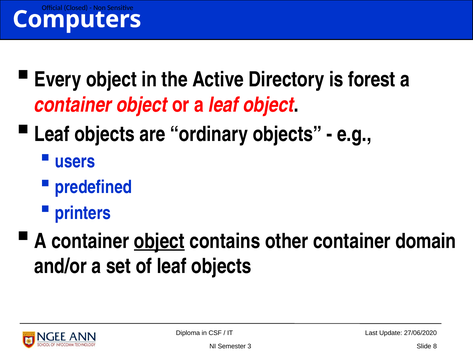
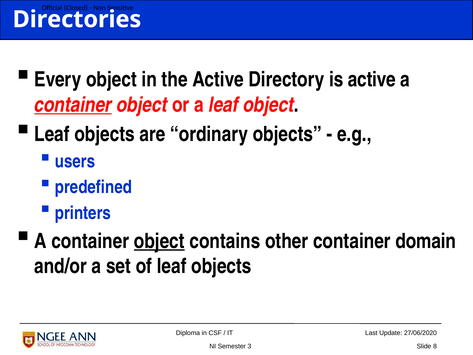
Computers: Computers -> Directories (77, 19)
is forest: forest -> active (372, 79)
container underline: none -> present (73, 105)
